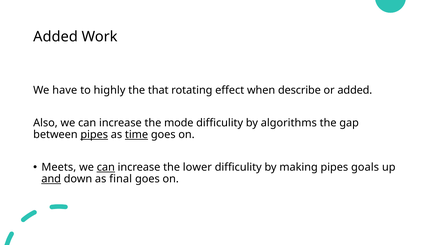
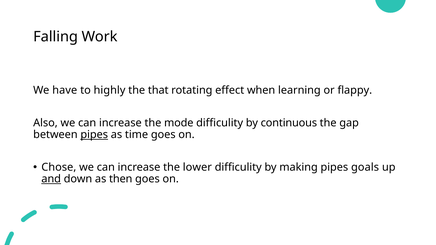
Added: Added -> Falling (56, 37)
describe: describe -> learning (299, 90)
or added: added -> flappy (355, 90)
algorithms: algorithms -> continuous (289, 123)
time underline: present -> none (137, 135)
Meets: Meets -> Chose (59, 167)
can underline: present -> none (106, 167)
final: final -> then (121, 179)
